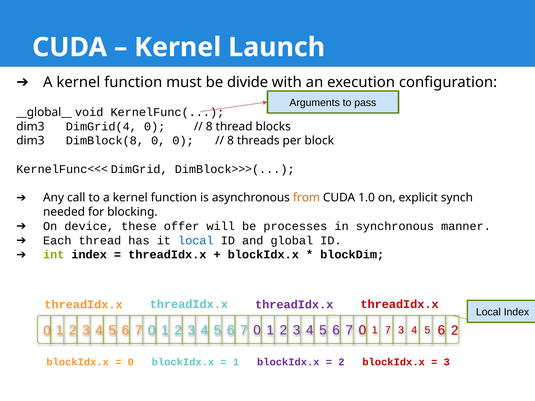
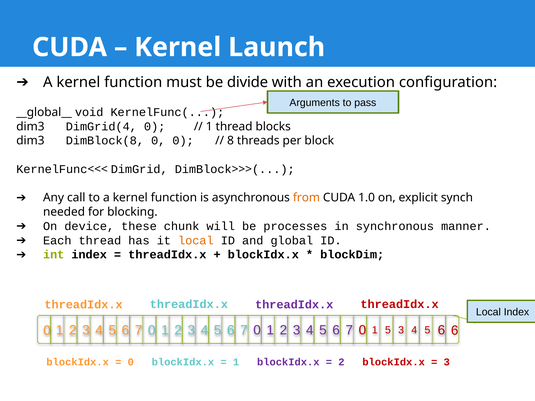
8: 8 -> 1 (209, 127)
offer: offer -> chunk (182, 226)
local colour: blue -> orange (196, 241)
1 7: 7 -> 5 (388, 330)
2: 2 -> 6 (455, 330)
